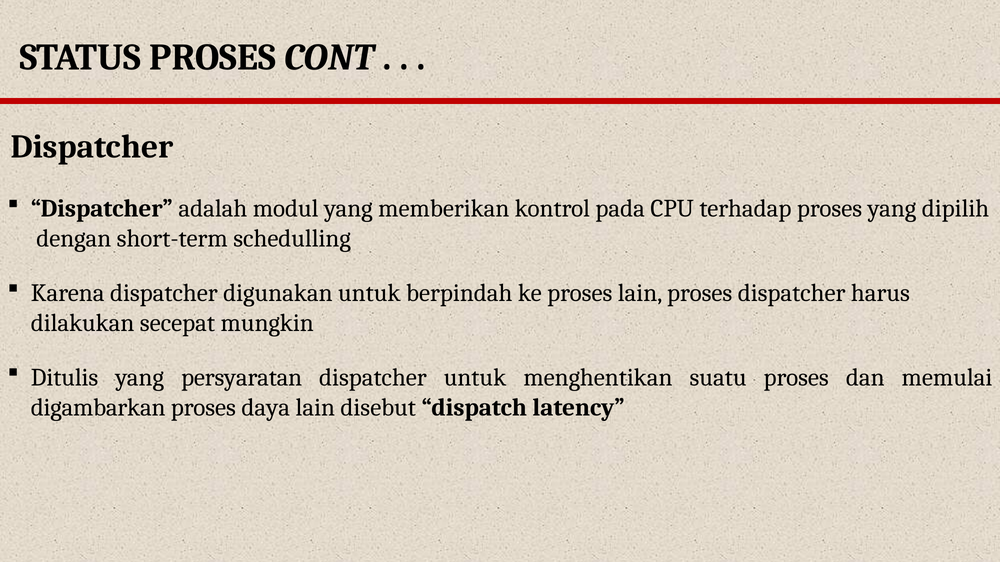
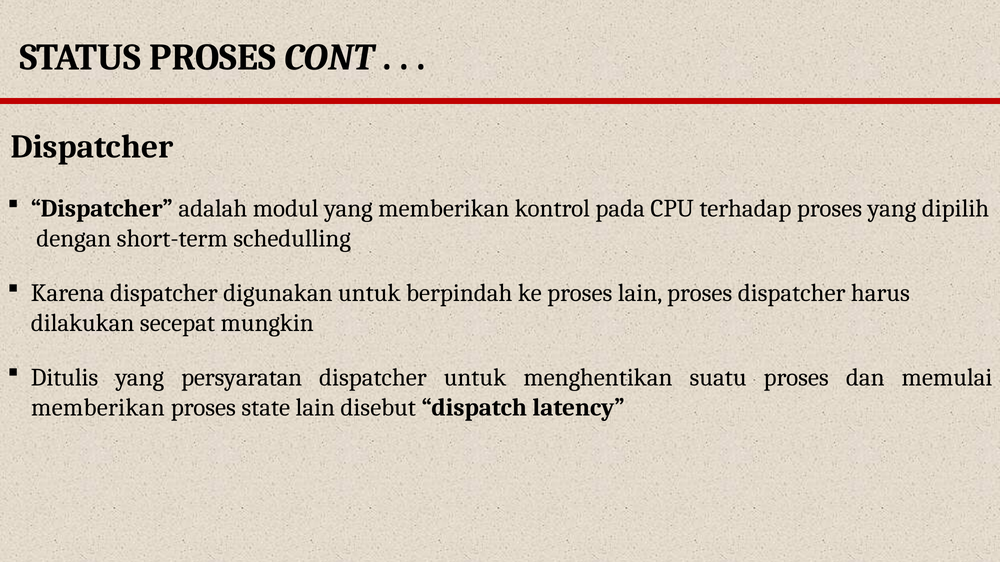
digambarkan: digambarkan -> memberikan (98, 408)
daya: daya -> state (266, 408)
